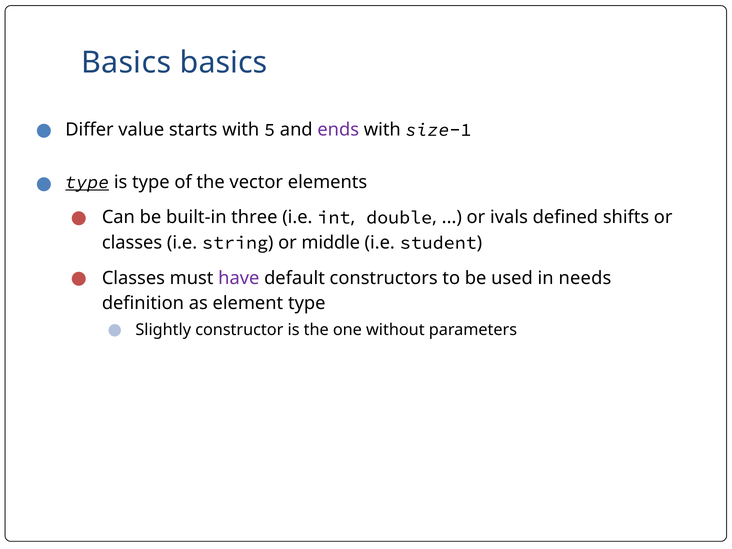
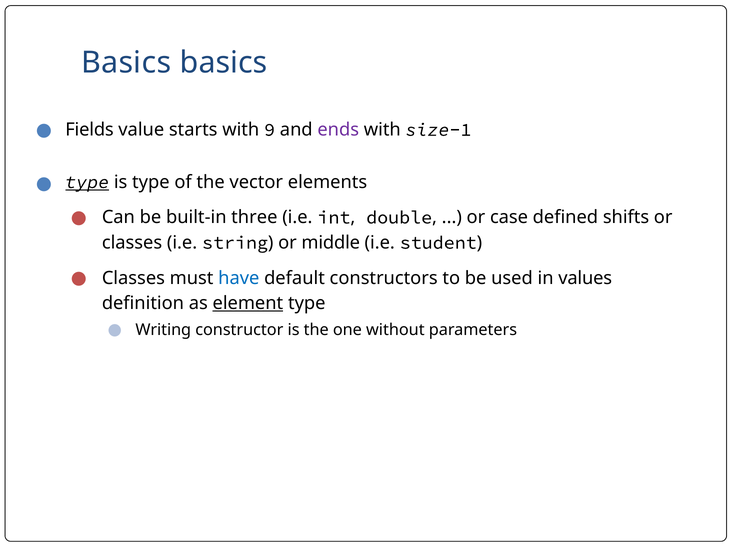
Differ: Differ -> Fields (90, 130)
5: 5 -> 9 (270, 130)
ivals: ivals -> case (509, 217)
have colour: purple -> blue (239, 278)
needs: needs -> values (585, 278)
element underline: none -> present (248, 303)
Slightly: Slightly -> Writing (163, 330)
